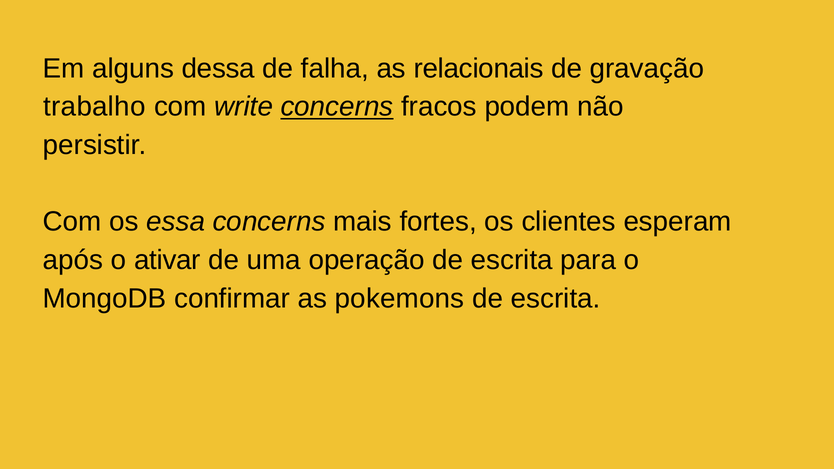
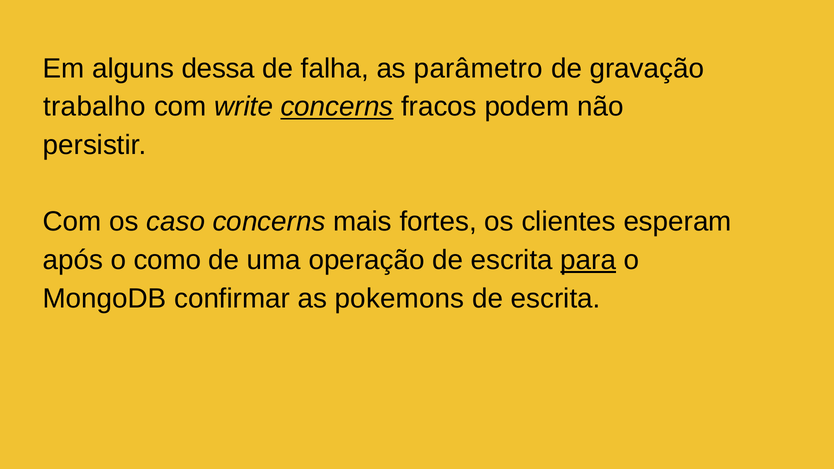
relacionais: relacionais -> parâmetro (478, 68)
essa: essa -> caso (176, 222)
ativar: ativar -> como (167, 260)
para underline: none -> present (588, 260)
